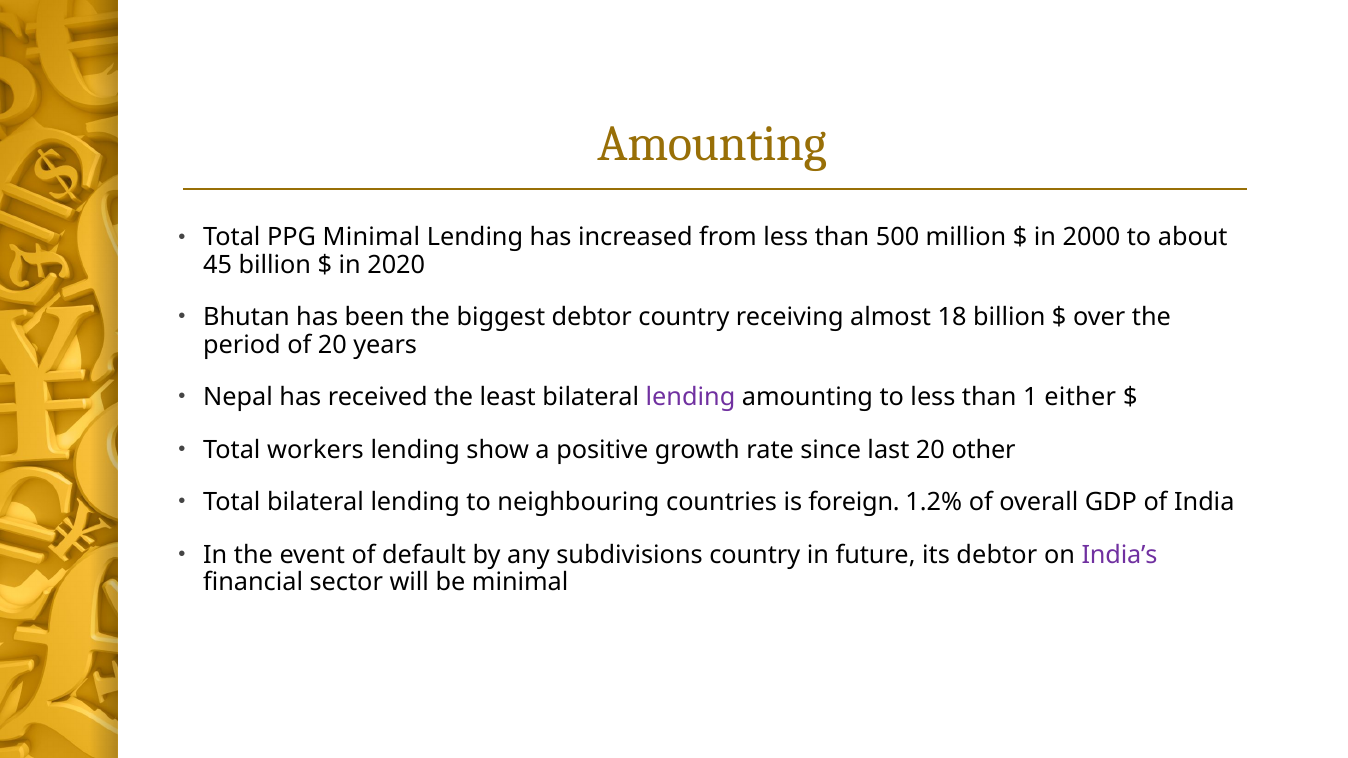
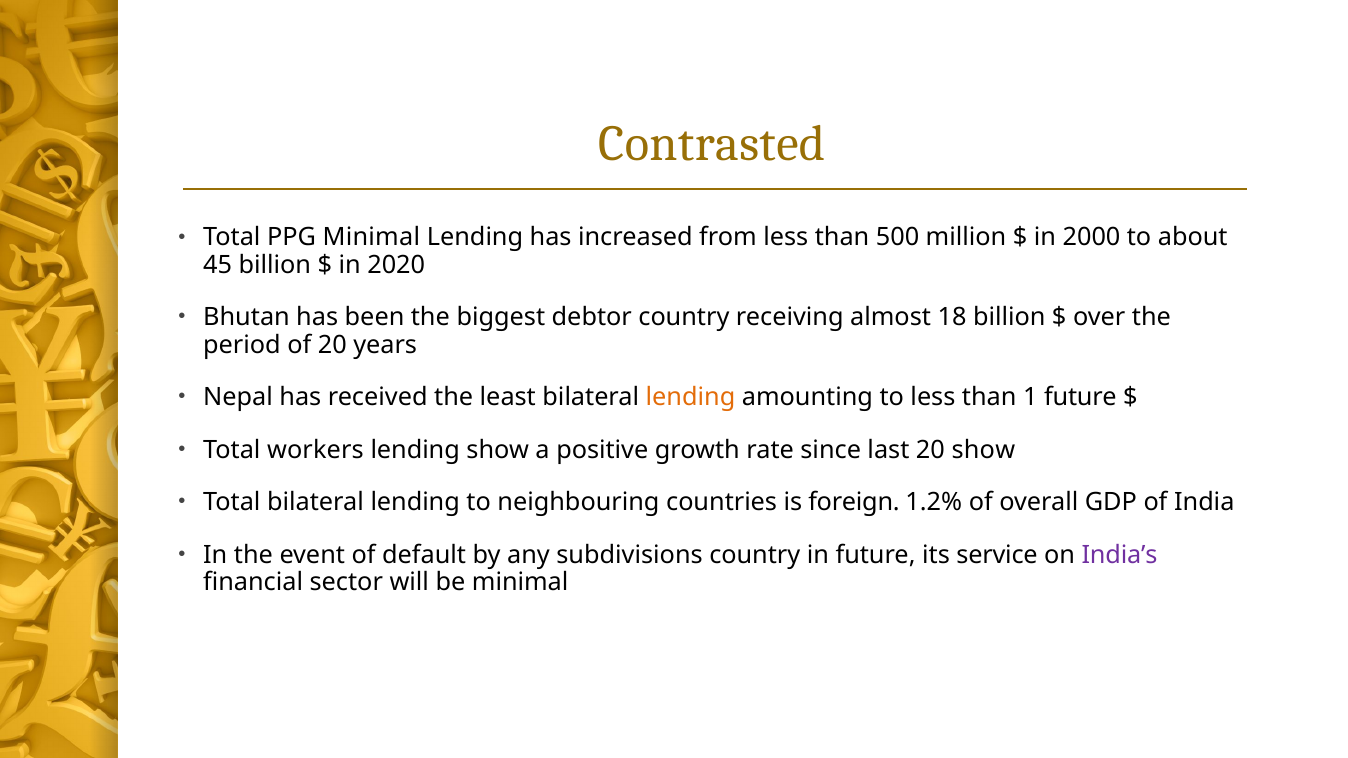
Amounting: Amounting -> Contrasted (712, 144)
lending colour: purple -> orange (691, 397)
1 either: either -> future (1080, 397)
20 other: other -> show (983, 450)
its debtor: debtor -> service (997, 555)
